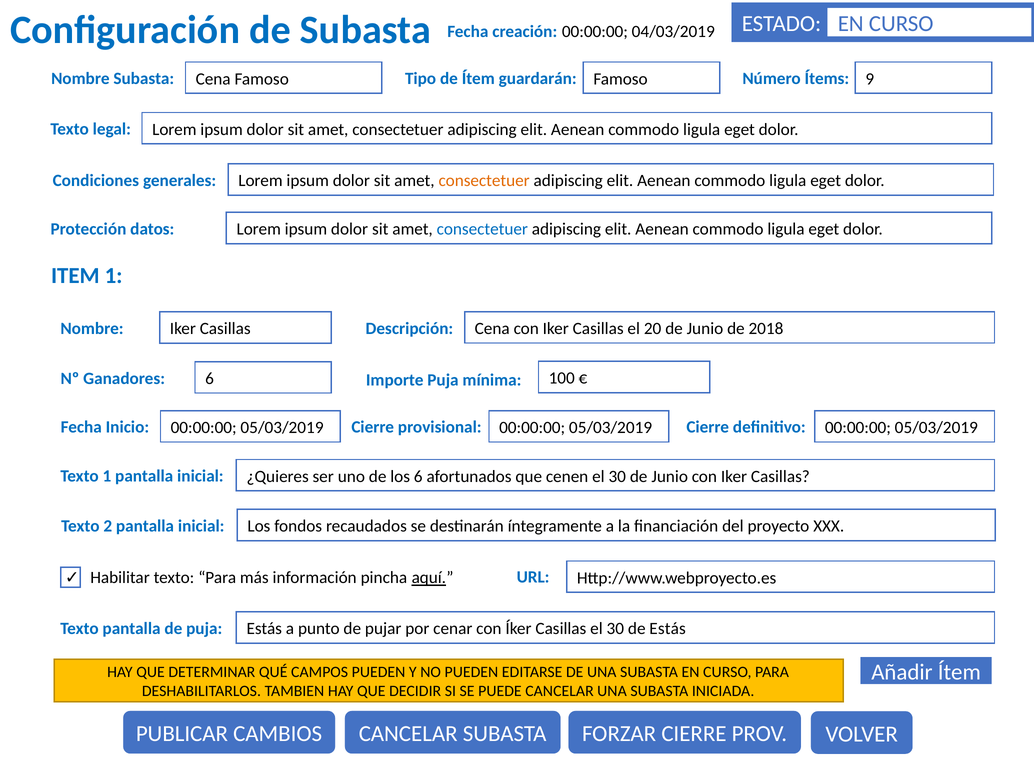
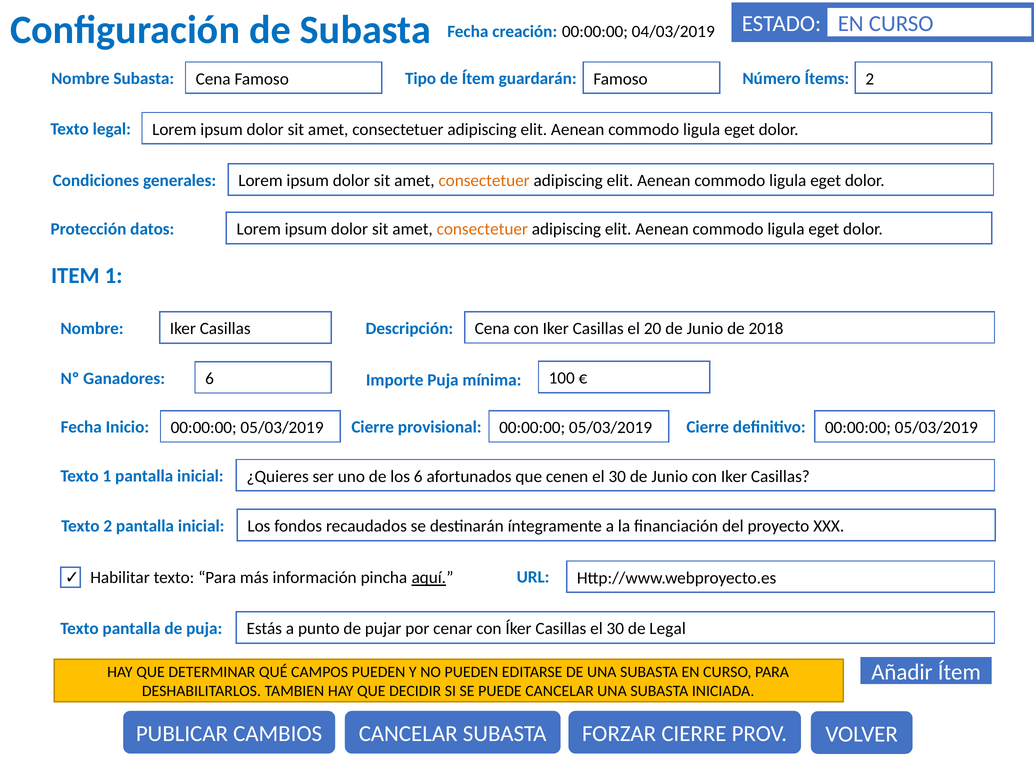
Ítems 9: 9 -> 2 (870, 79)
consectetuer colour: blue -> orange (482, 229)
de Estás: Estás -> Legal (668, 629)
